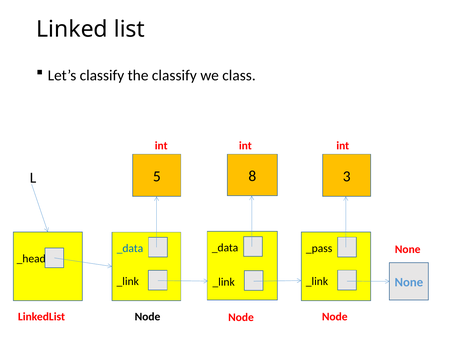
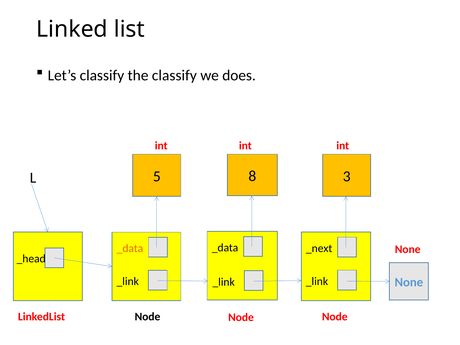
class: class -> does (239, 75)
_pass: _pass -> _next (319, 248)
_data colour: blue -> orange (130, 248)
